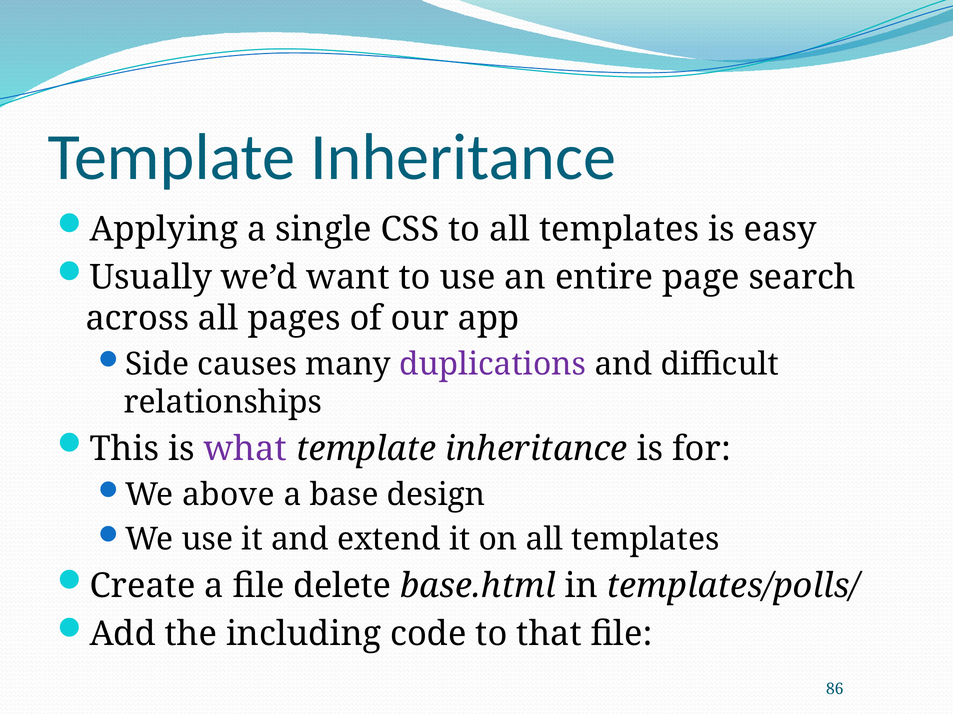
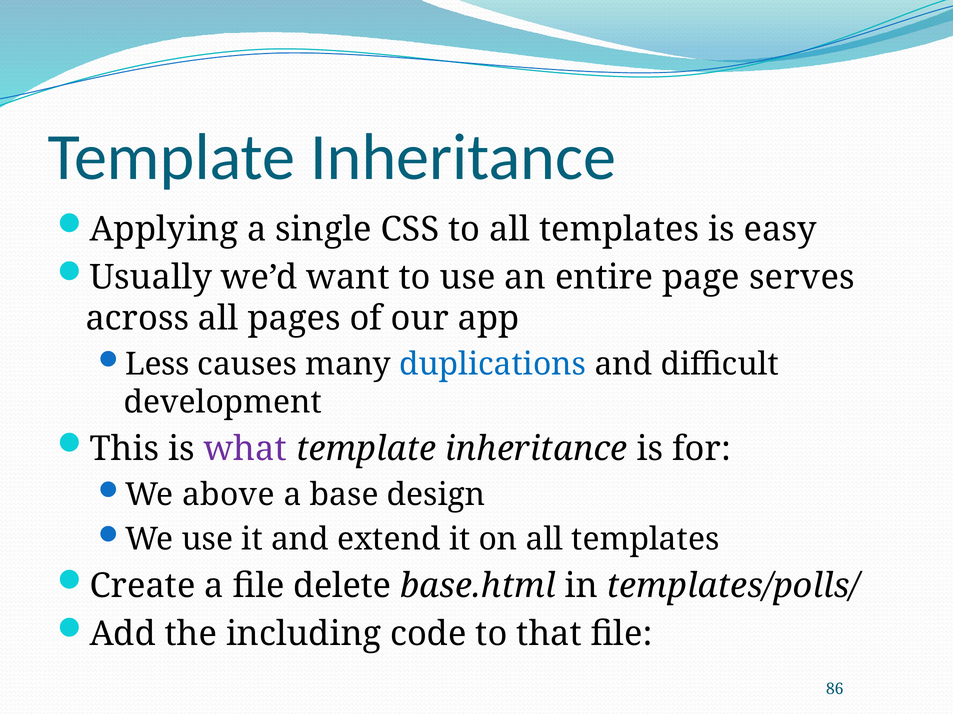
search: search -> serves (802, 278)
Side: Side -> Less (157, 365)
duplications colour: purple -> blue (493, 365)
relationships: relationships -> development (223, 403)
